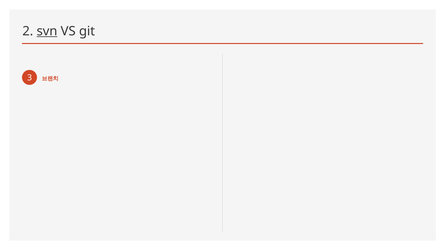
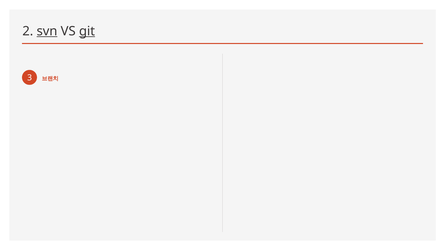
git underline: none -> present (87, 31)
